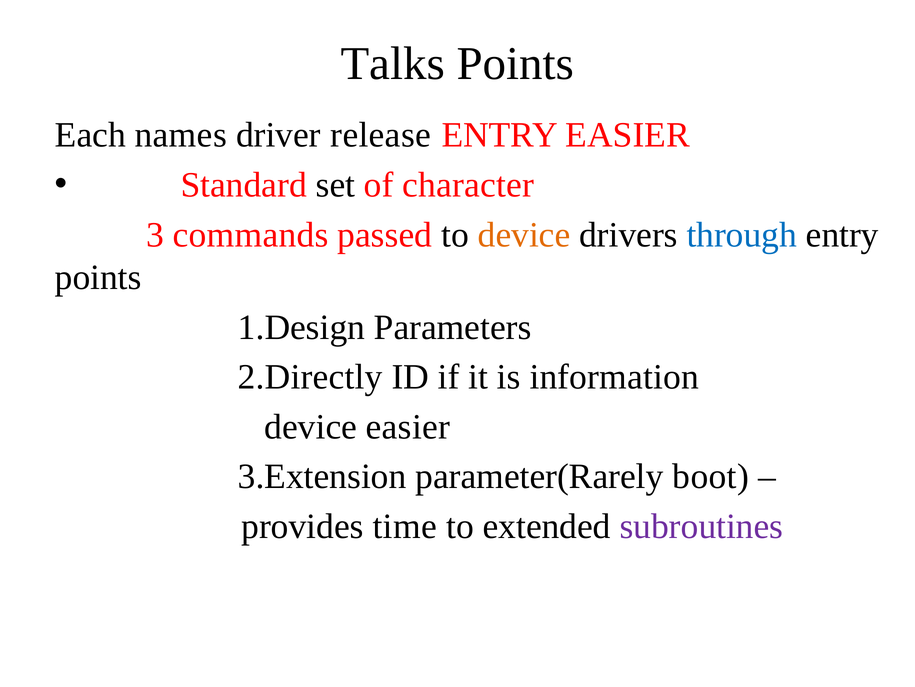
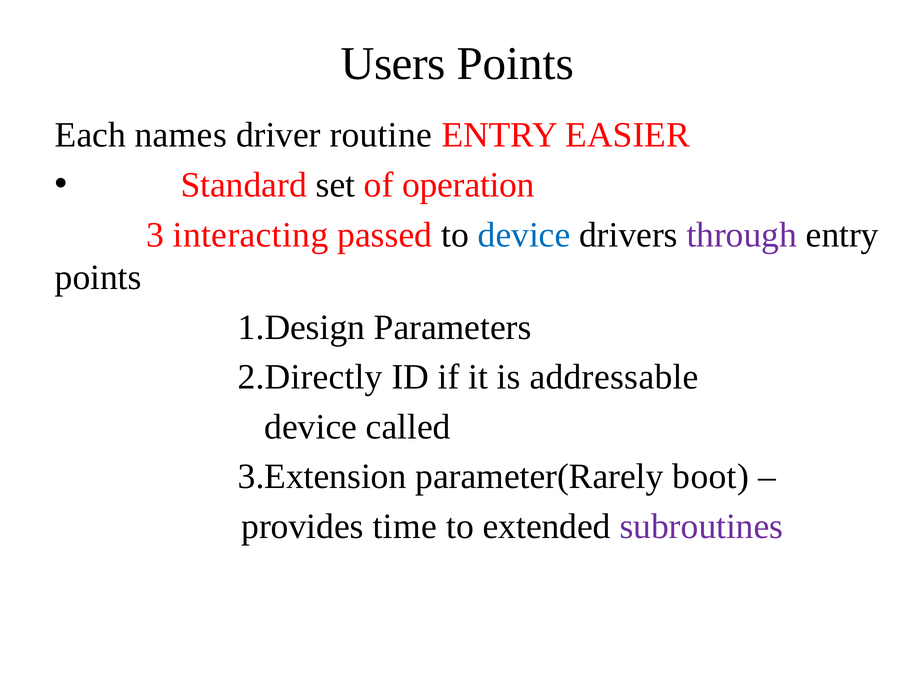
Talks: Talks -> Users (393, 64)
release: release -> routine (381, 135)
character: character -> operation (469, 185)
commands: commands -> interacting (251, 235)
device colour: orange -> blue (524, 235)
through colour: blue -> purple (742, 235)
information: information -> addressable (614, 377)
device easier: easier -> called (408, 426)
